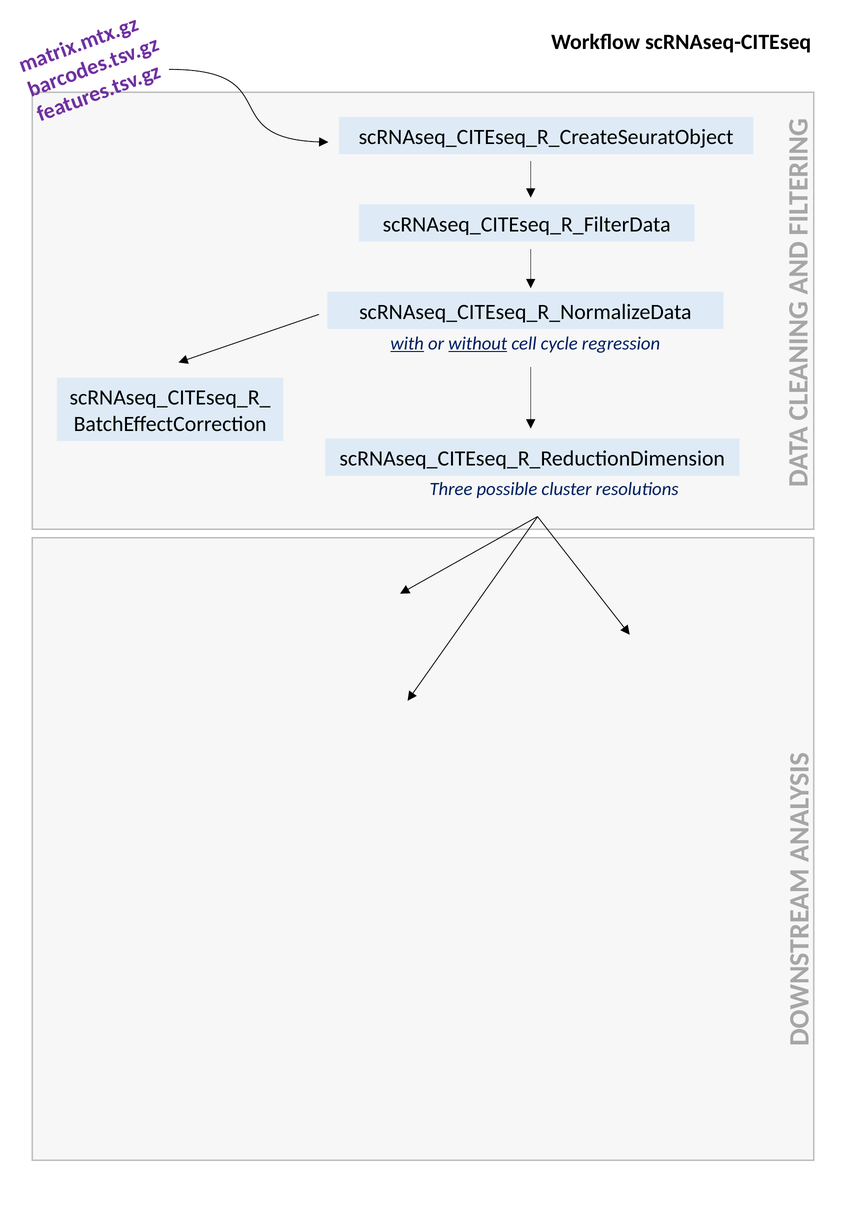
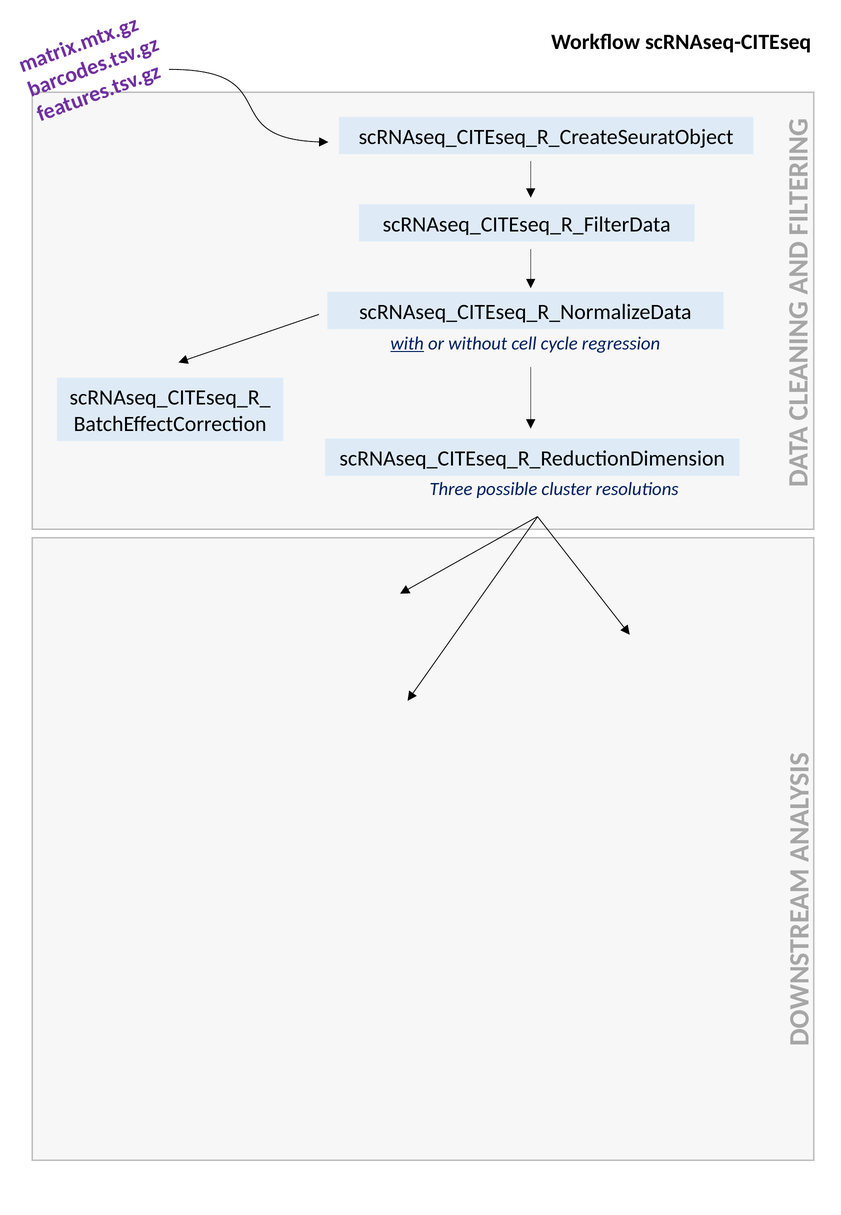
without underline: present -> none (478, 343)
